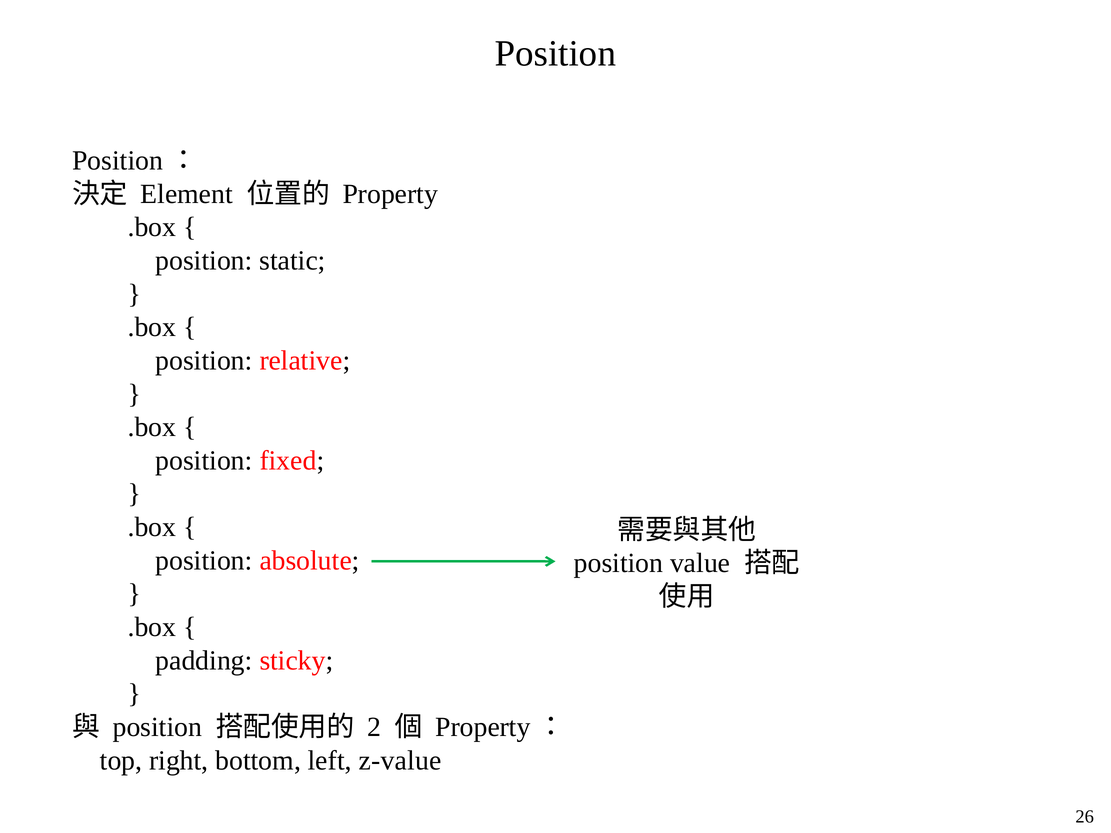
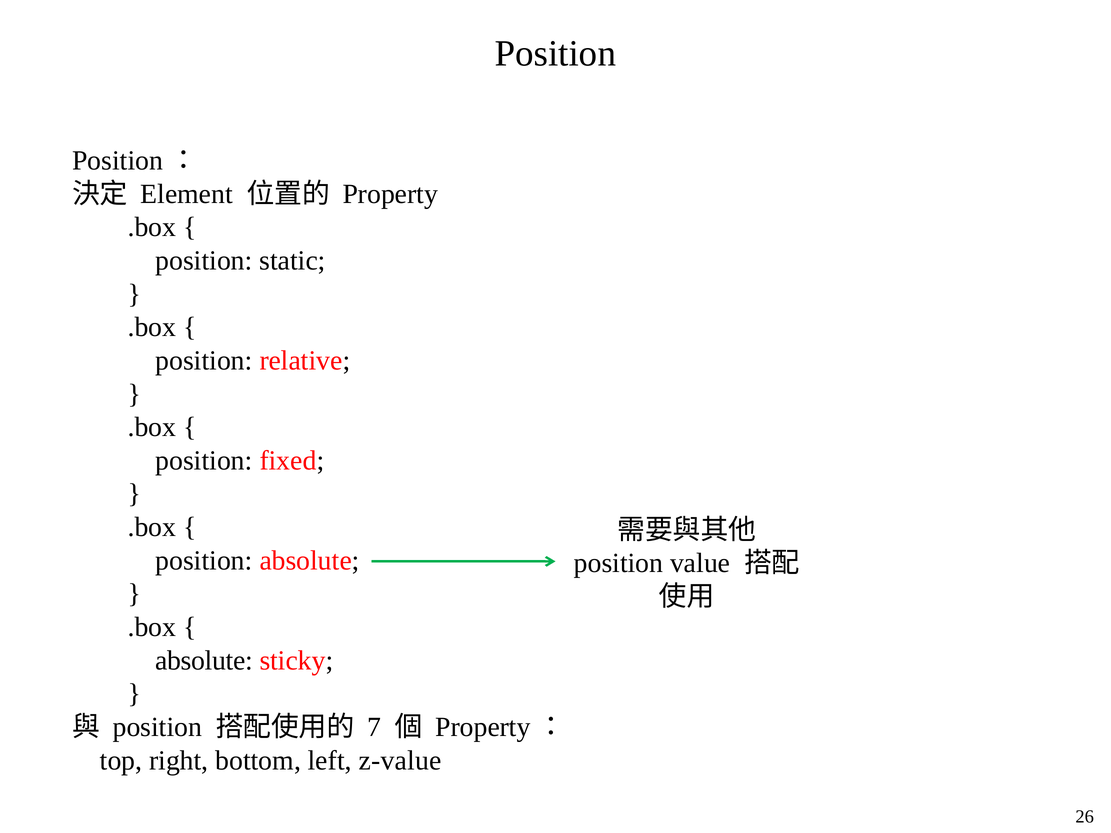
padding: padding -> absolute (204, 661)
2: 2 -> 7 (374, 727)
